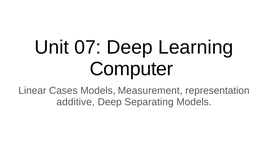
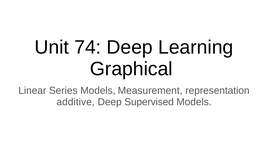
07: 07 -> 74 (88, 47)
Computer: Computer -> Graphical (131, 69)
Cases: Cases -> Series (63, 90)
Separating: Separating -> Supervised (149, 102)
